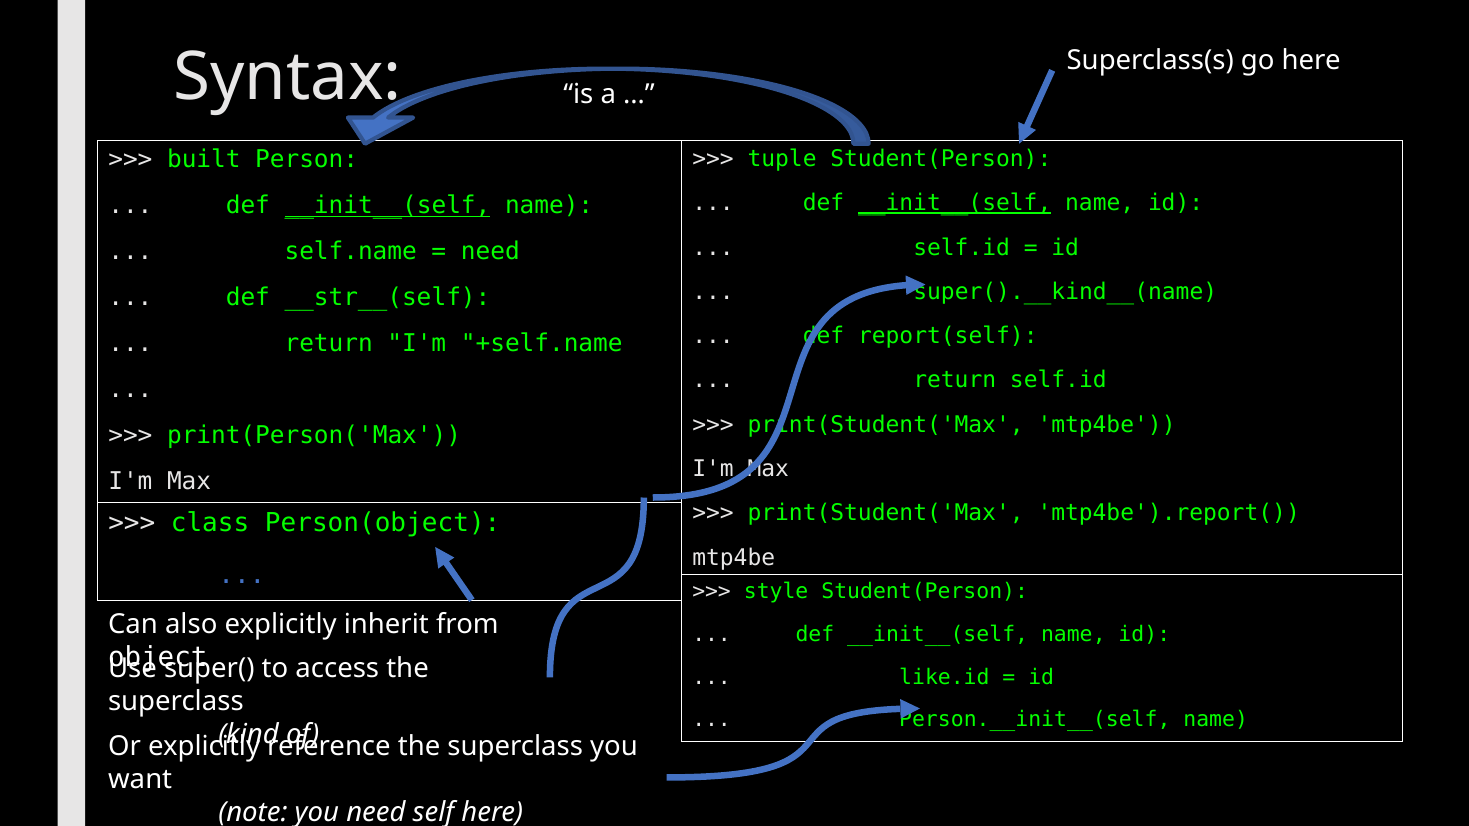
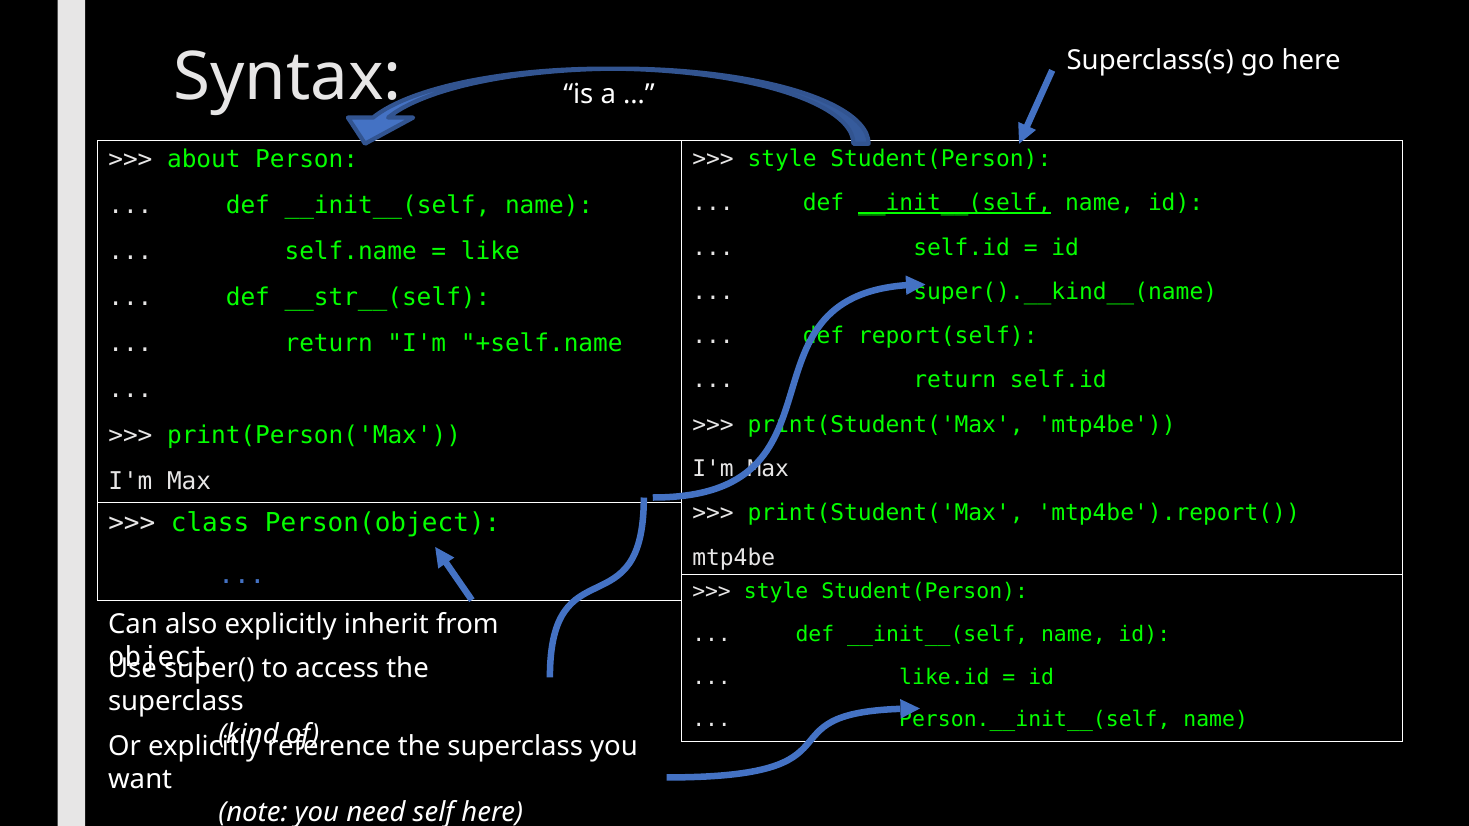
tuple: tuple -> style (782, 159)
built: built -> about (204, 160)
__init__(self underline: present -> none (387, 206)
need: need -> like (490, 252)
